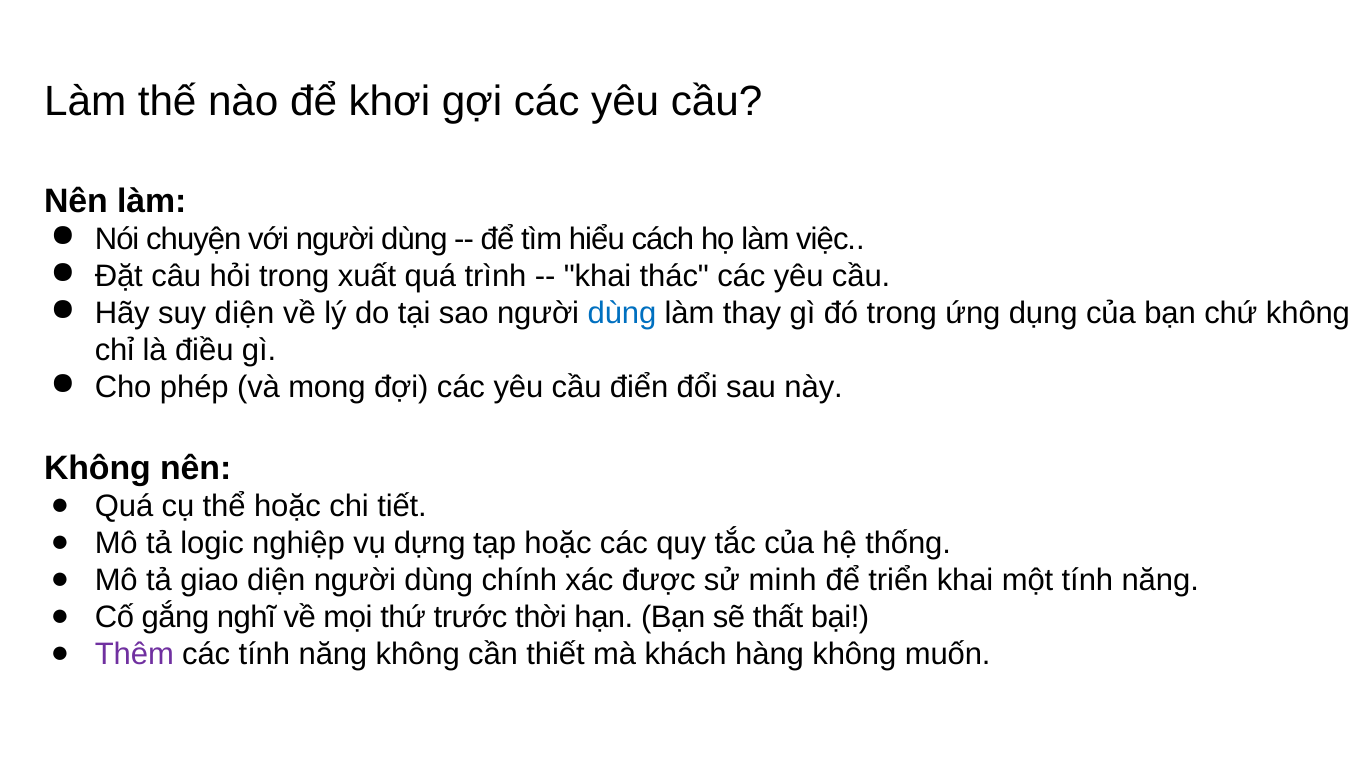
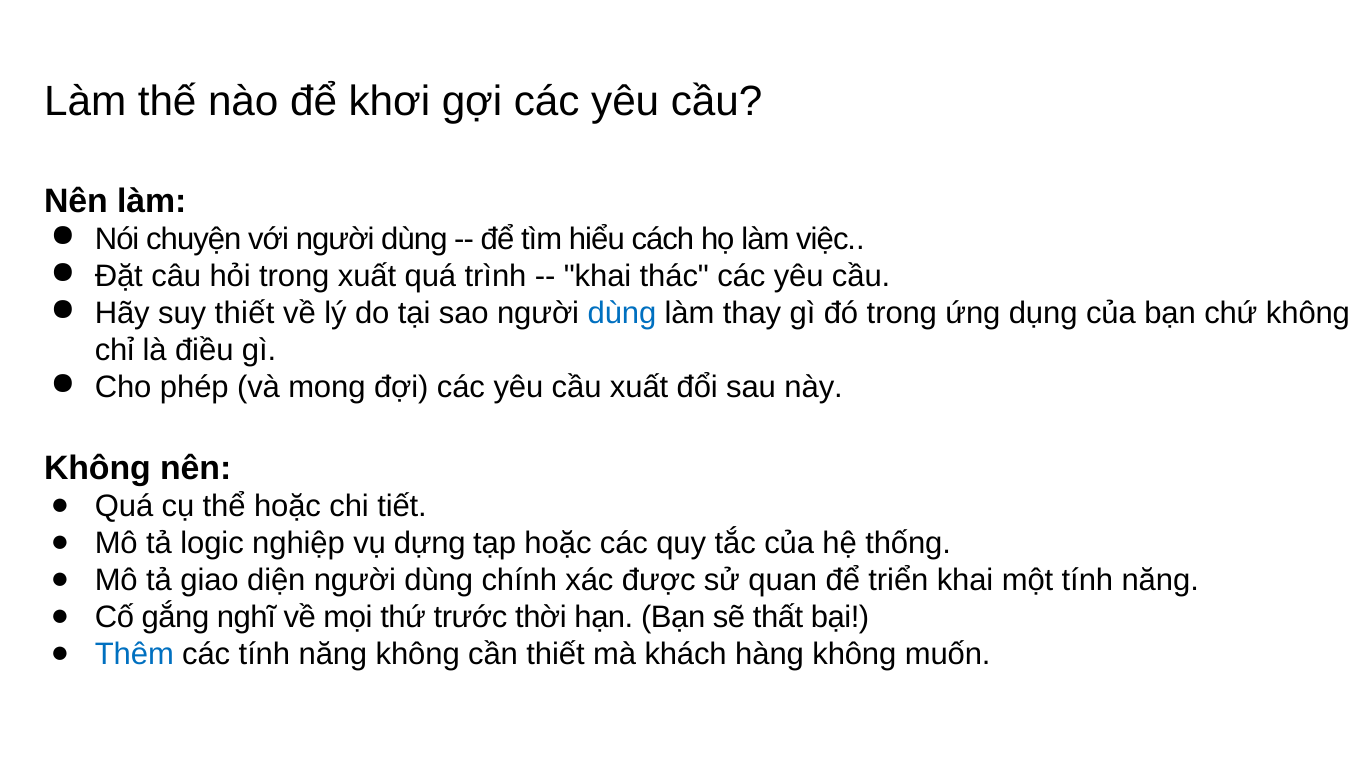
suy diện: diện -> thiết (245, 314)
cầu điển: điển -> xuất (639, 388)
minh: minh -> quan (783, 581)
Thêm colour: purple -> blue (134, 655)
